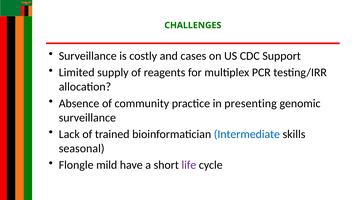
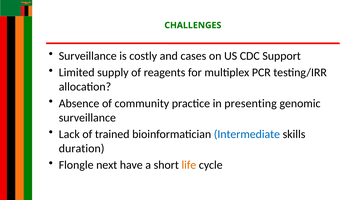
seasonal: seasonal -> duration (82, 148)
mild: mild -> next (107, 165)
life colour: purple -> orange (189, 165)
